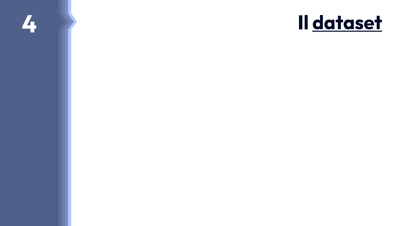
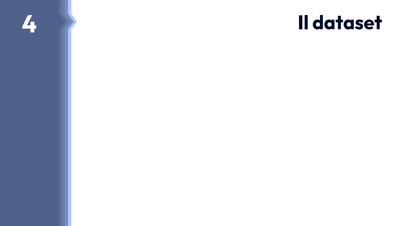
dataset underline: present -> none (347, 23)
